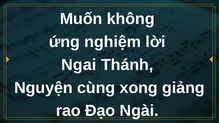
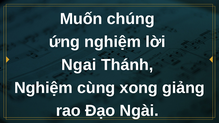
không: không -> chúng (131, 19)
Nguyện: Nguyện -> Nghiệm (43, 88)
